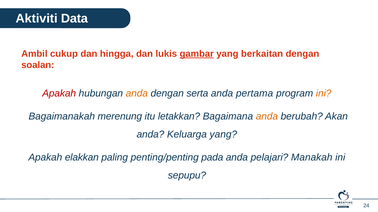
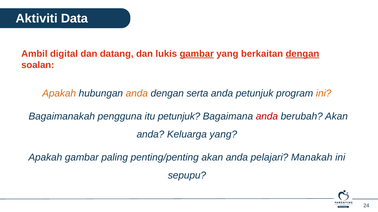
cukup: cukup -> digital (64, 54)
hingga: hingga -> datang (117, 54)
dengan underline: none -> present (302, 54)
Apakah colour: red -> orange (59, 94)
anda pertama: pertama -> petunjuk (255, 94)
merenung: merenung -> pengguna (120, 117)
itu letakkan: letakkan -> petunjuk (179, 117)
anda colour: orange -> red (267, 117)
Apakah elakkan: elakkan -> gambar (82, 158)
penting/penting pada: pada -> akan (212, 158)
